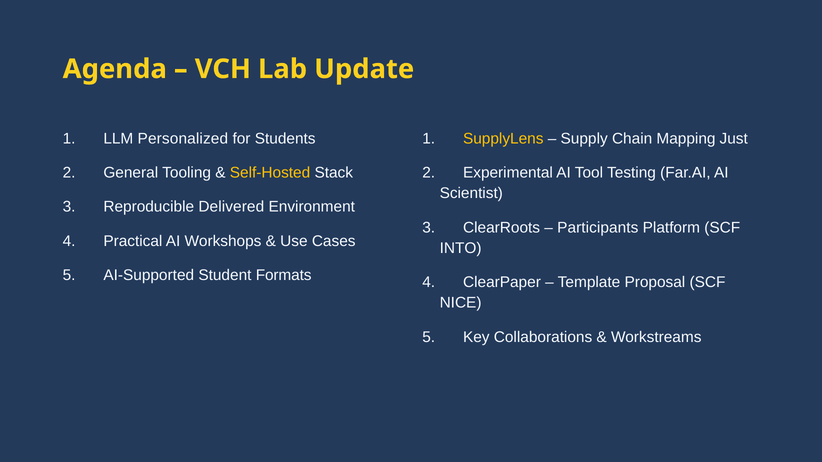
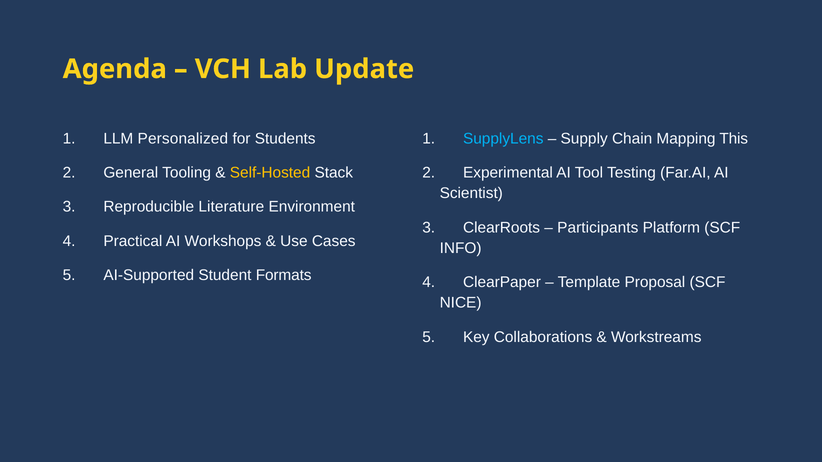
SupplyLens colour: yellow -> light blue (503, 139)
Just: Just -> This (734, 139)
Delivered: Delivered -> Literature (231, 207)
INTO: INTO -> INFO (461, 248)
